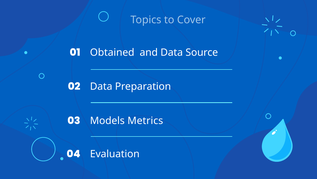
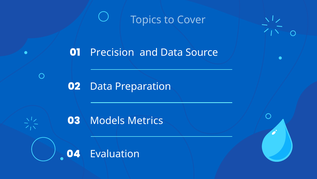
Obtained: Obtained -> Precision (112, 52)
